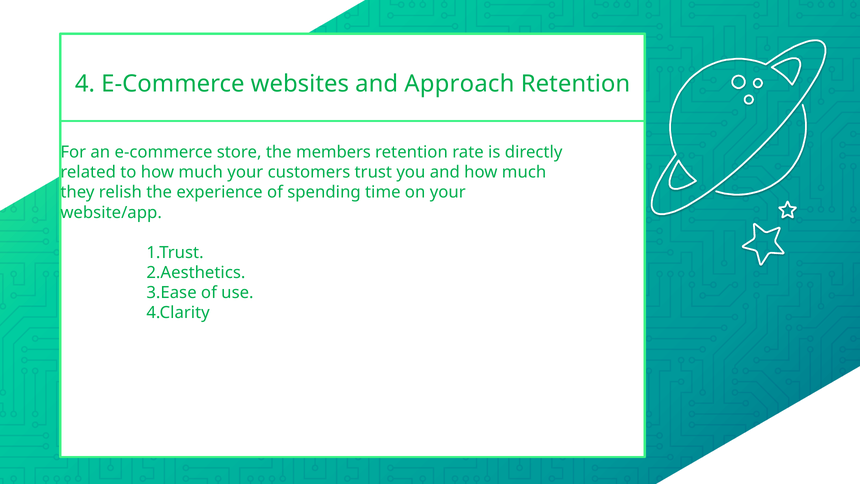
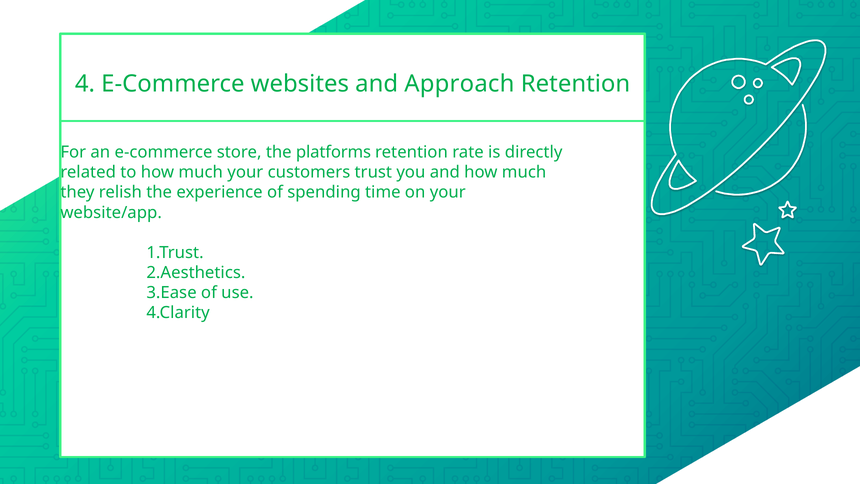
members: members -> platforms (334, 152)
